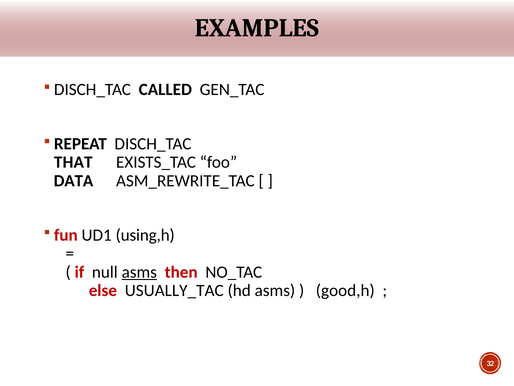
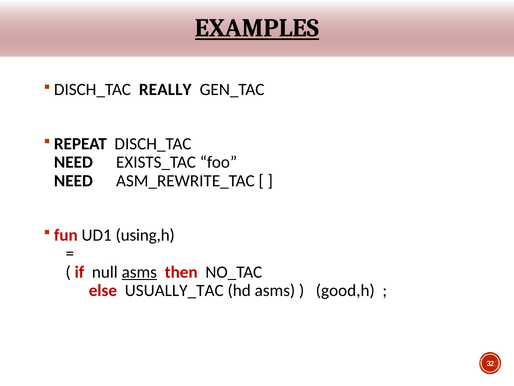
EXAMPLES underline: none -> present (257, 28)
CALLED: CALLED -> REALLY (165, 90)
THAT: THAT -> NEED (73, 162)
DATA: DATA -> NEED (73, 181)
